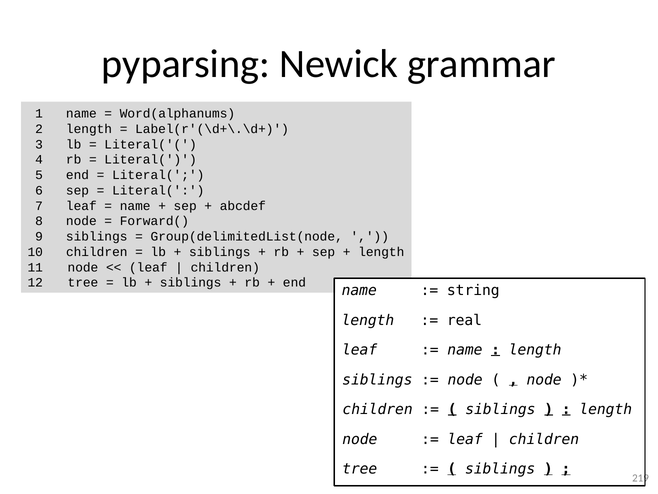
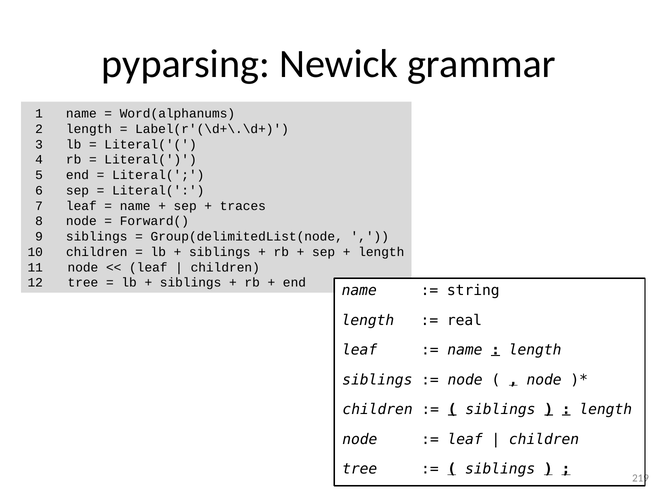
abcdef: abcdef -> traces (243, 206)
